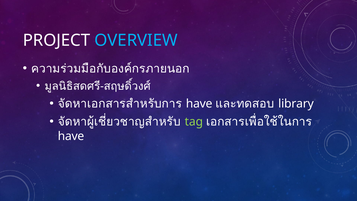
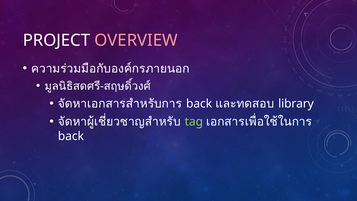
OVERVIEW colour: light blue -> pink (136, 40)
have: have -> back (199, 104)
have: have -> back (71, 136)
